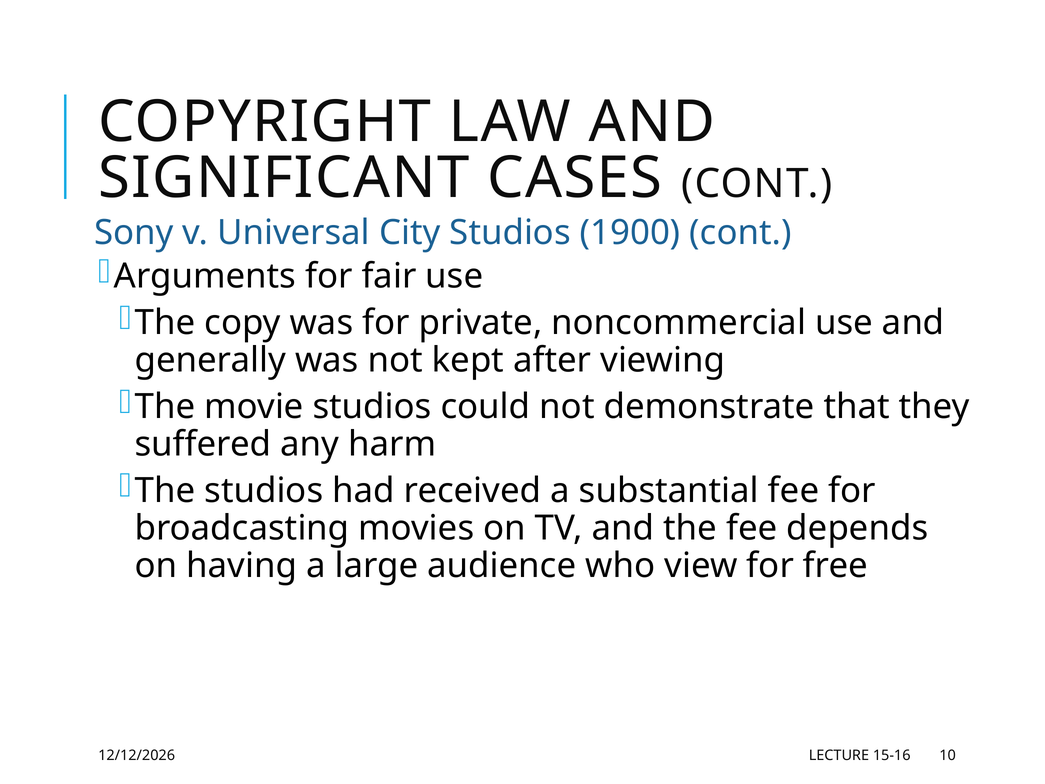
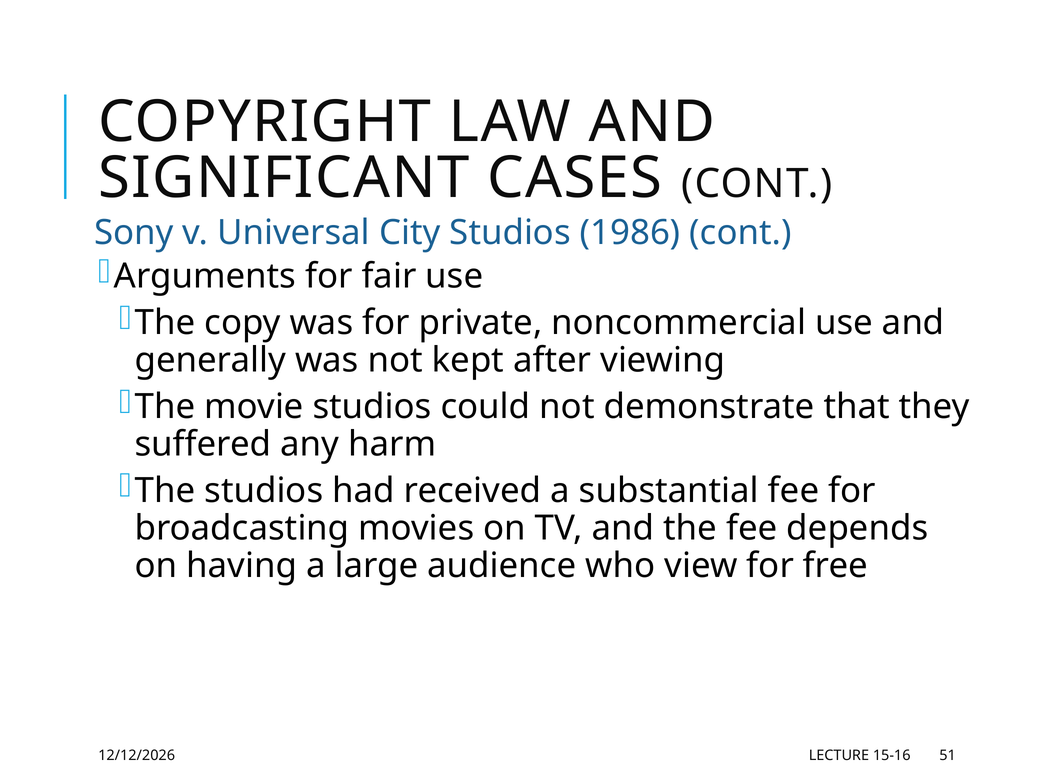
1900: 1900 -> 1986 (630, 233)
10: 10 -> 51 (948, 755)
